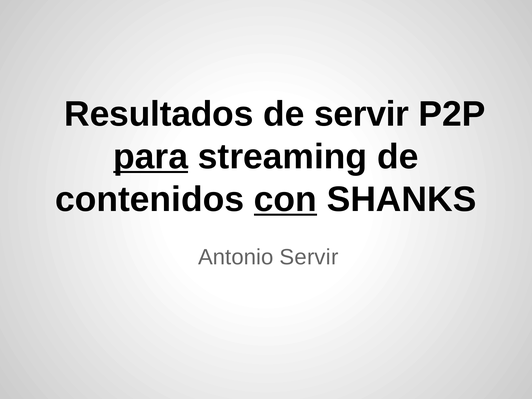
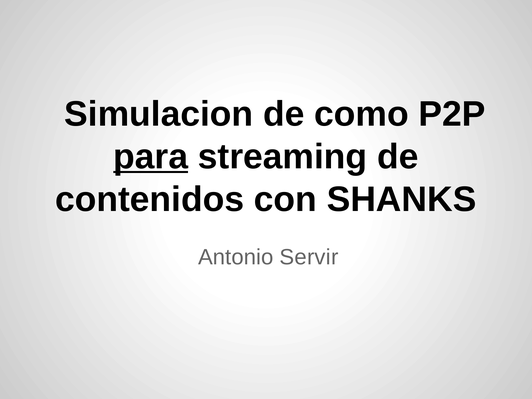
Resultados: Resultados -> Simulacion (159, 114)
de servir: servir -> como (362, 114)
con underline: present -> none (285, 199)
